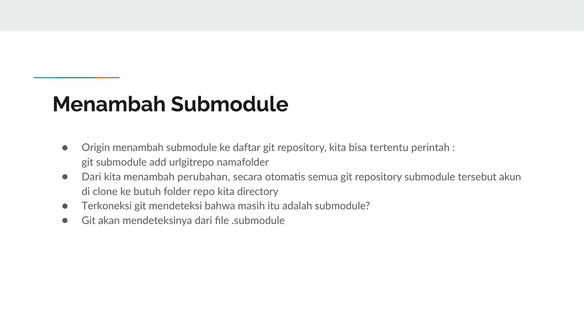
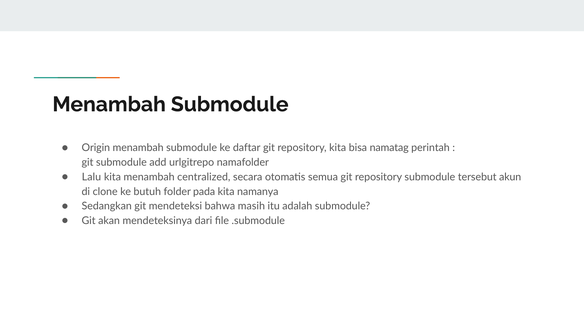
tertentu: tertentu -> namatag (389, 148)
Dari: Dari -> Lalu (91, 177)
perubahan: perubahan -> centralized (204, 177)
repo: repo -> pada (204, 191)
directory: directory -> namanya (258, 191)
Terkoneksi: Terkoneksi -> Sedangkan (107, 206)
